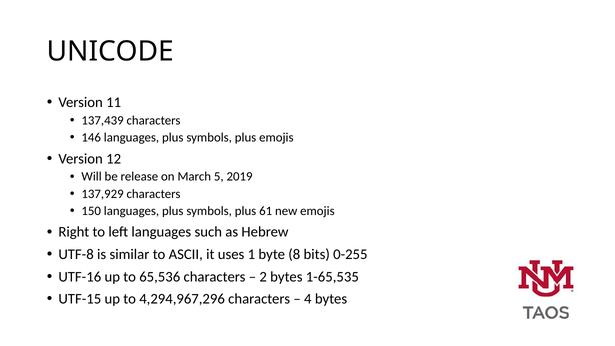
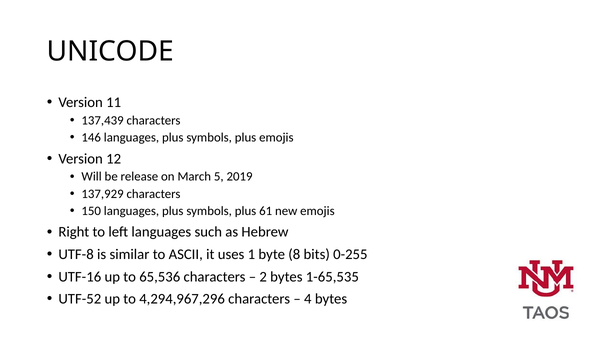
UTF-15: UTF-15 -> UTF-52 (80, 299)
